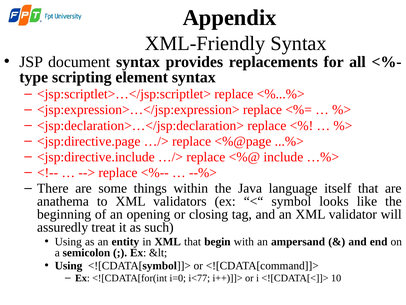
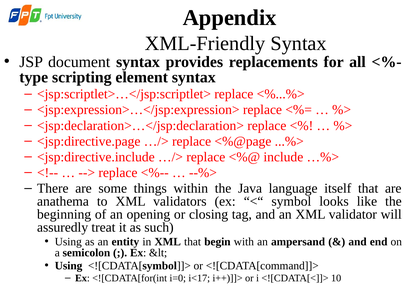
i<77: i<77 -> i<17 (199, 278)
